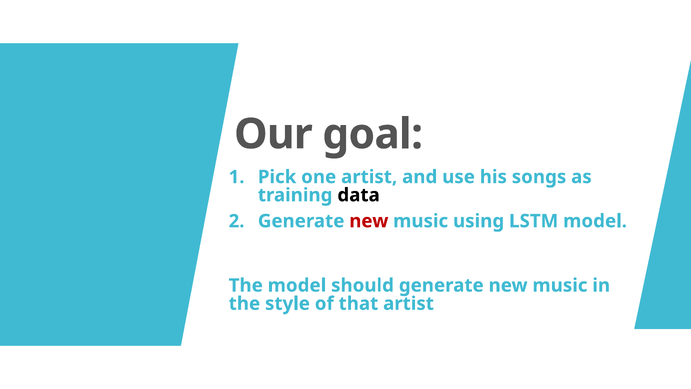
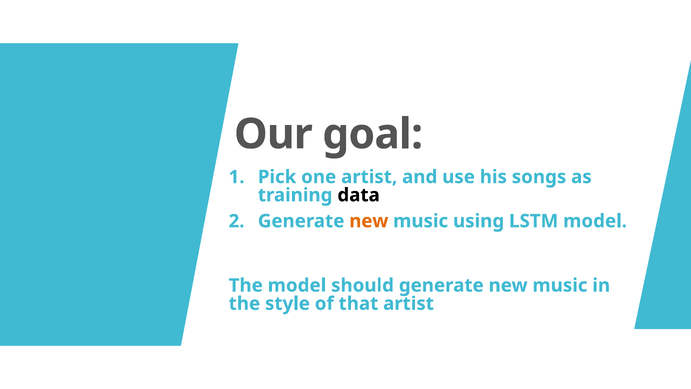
new colour: red -> orange (369, 221)
